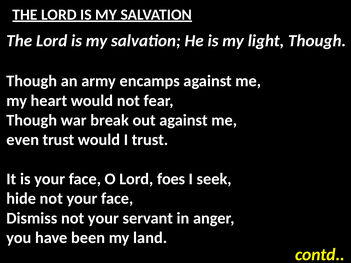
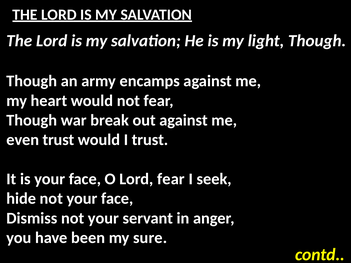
Lord foes: foes -> fear (171, 179)
land: land -> sure (150, 238)
